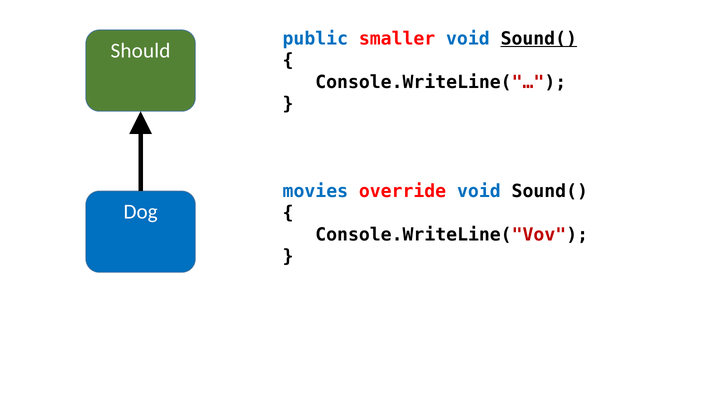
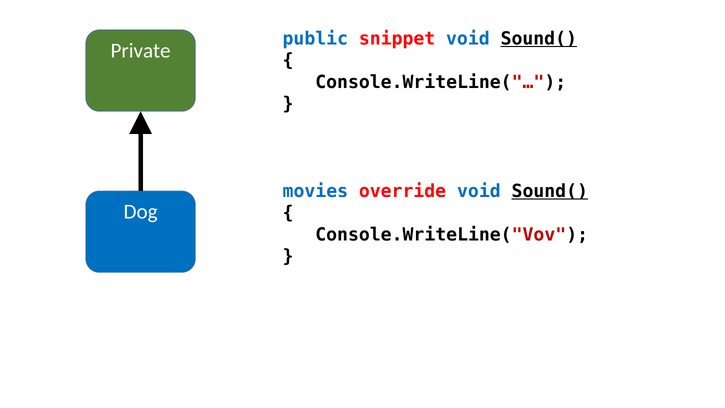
smaller: smaller -> snippet (397, 39)
Should: Should -> Private (141, 51)
Sound( underline: none -> present (550, 191)
